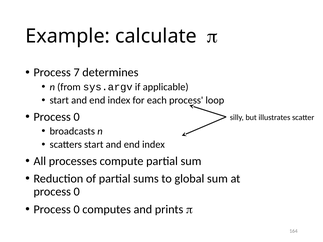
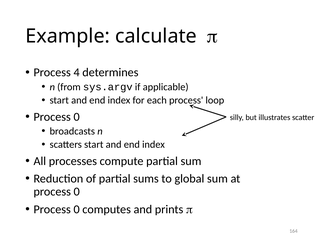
7: 7 -> 4 (77, 73)
